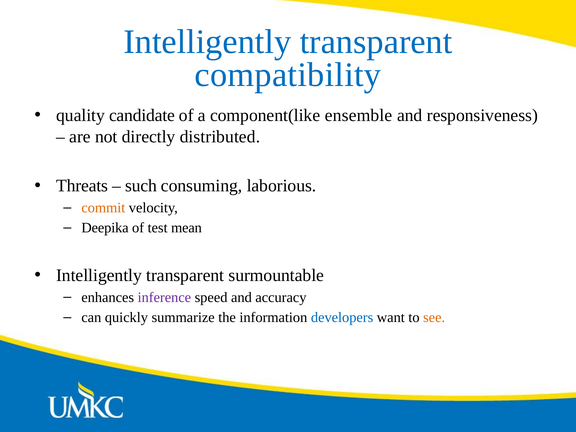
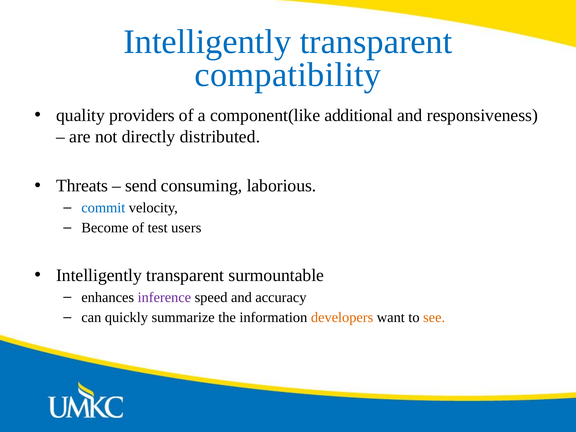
candidate: candidate -> providers (142, 115)
ensemble: ensemble -> additional (359, 115)
such: such -> send (141, 186)
commit colour: orange -> blue (103, 208)
Deepika: Deepika -> Become (105, 228)
mean: mean -> users (186, 228)
developers colour: blue -> orange (342, 317)
